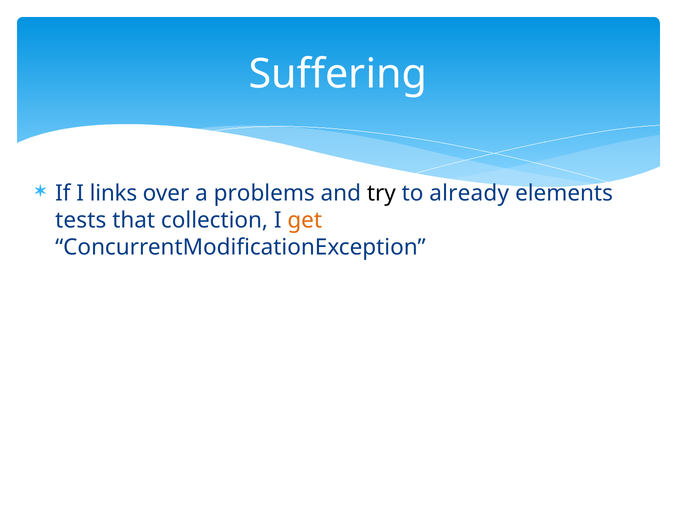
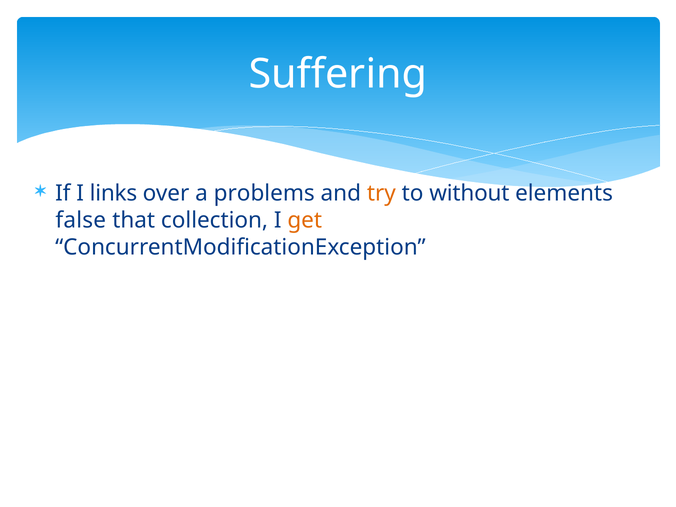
try colour: black -> orange (381, 193)
already: already -> without (469, 193)
tests: tests -> false (81, 220)
